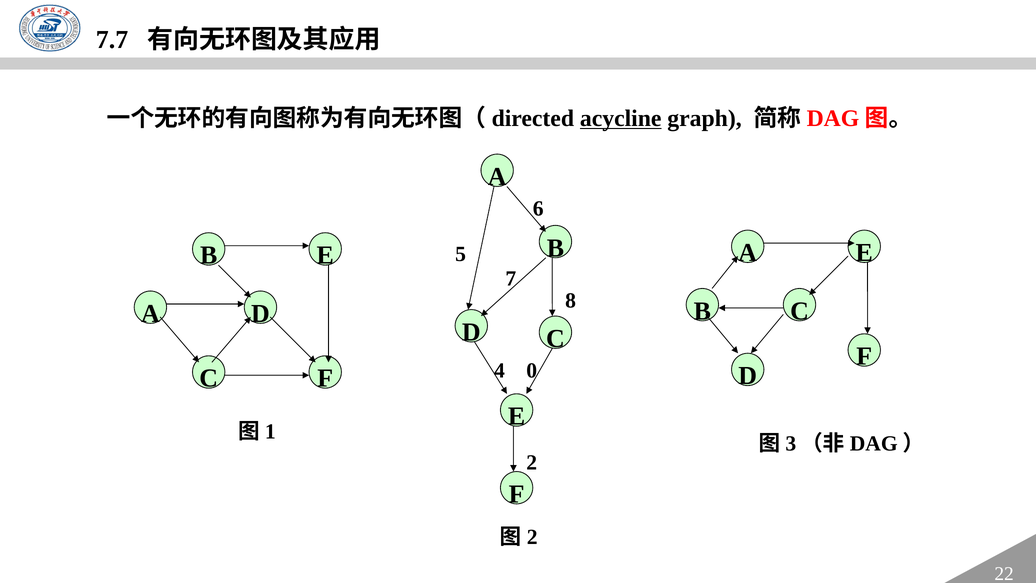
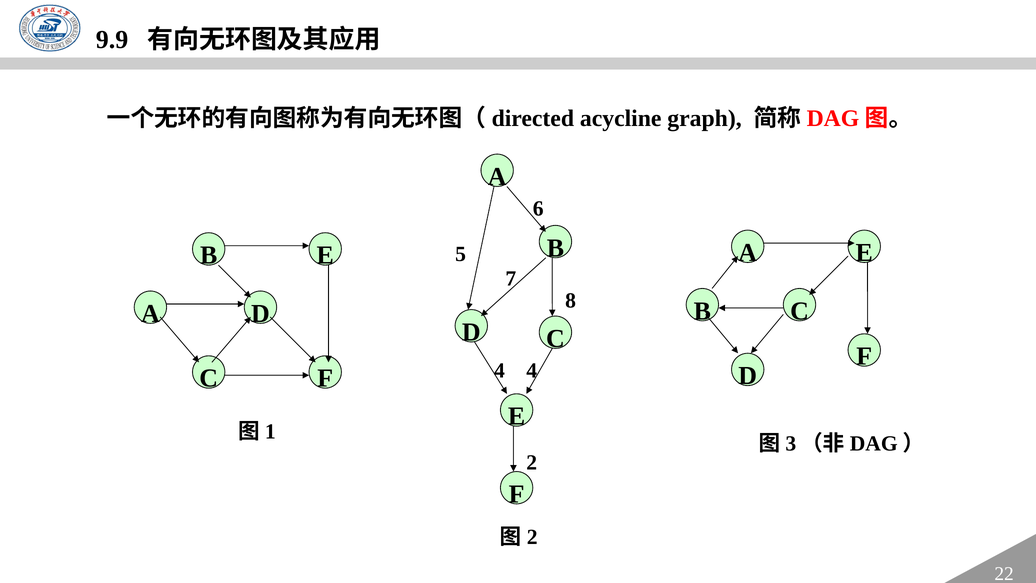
7.7: 7.7 -> 9.9 (112, 40)
acycline underline: present -> none (621, 118)
4 0: 0 -> 4 (532, 371)
